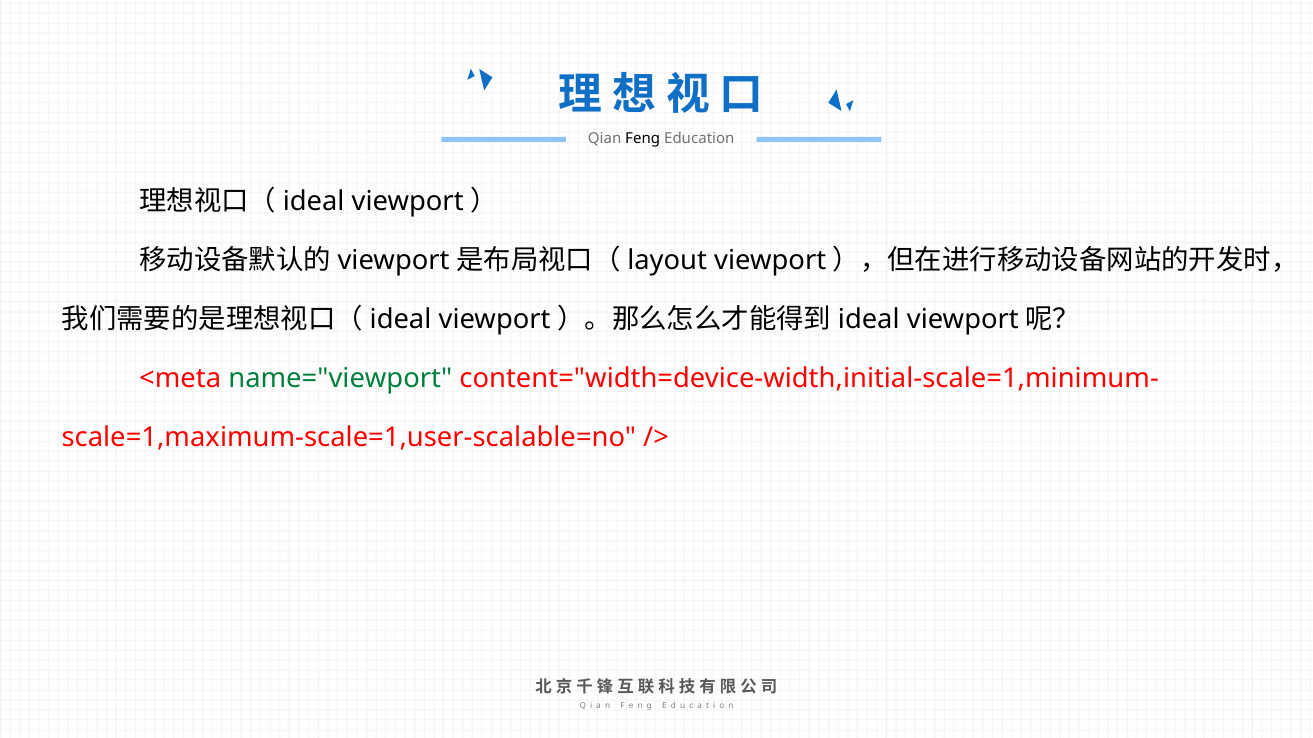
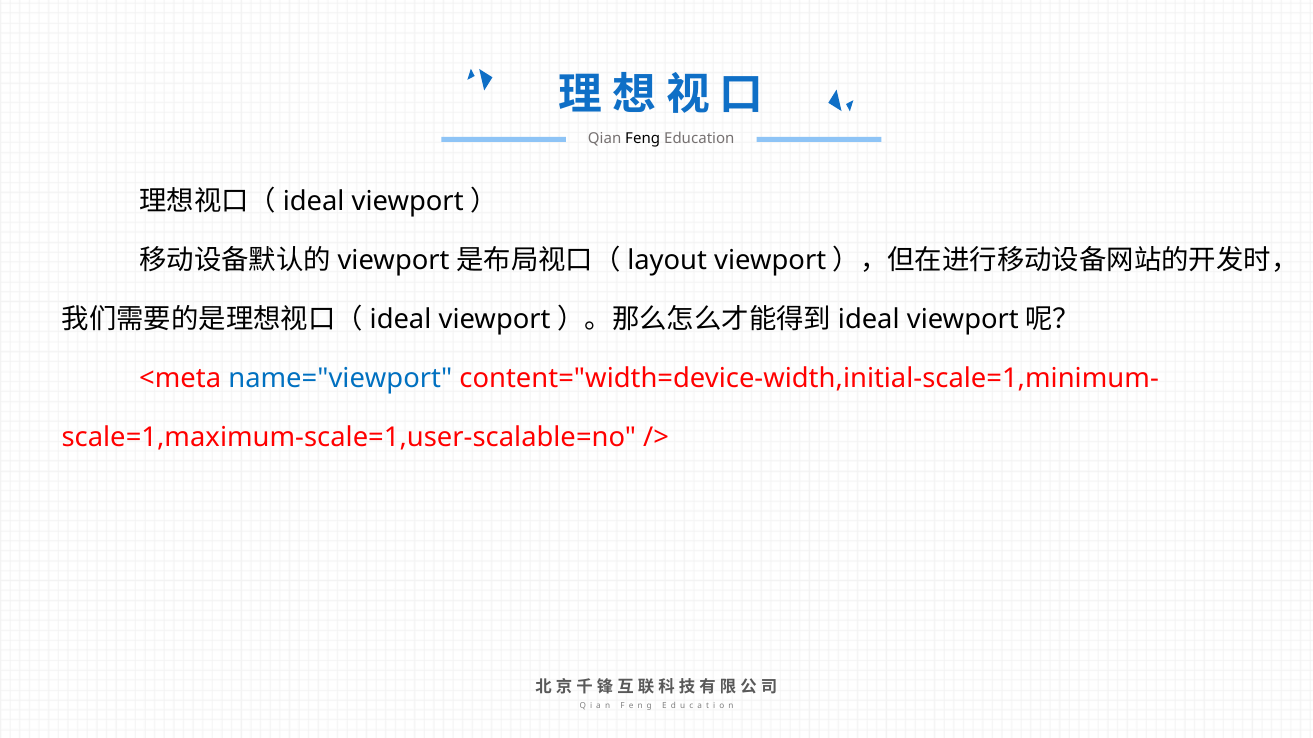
name="viewport colour: green -> blue (340, 379)
